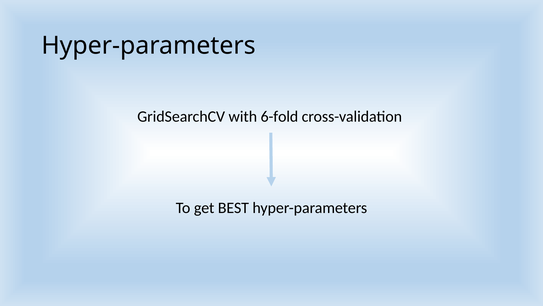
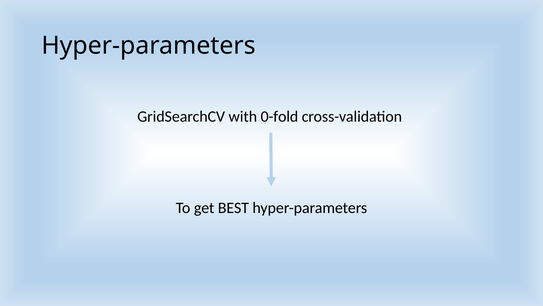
6-fold: 6-fold -> 0-fold (279, 116)
